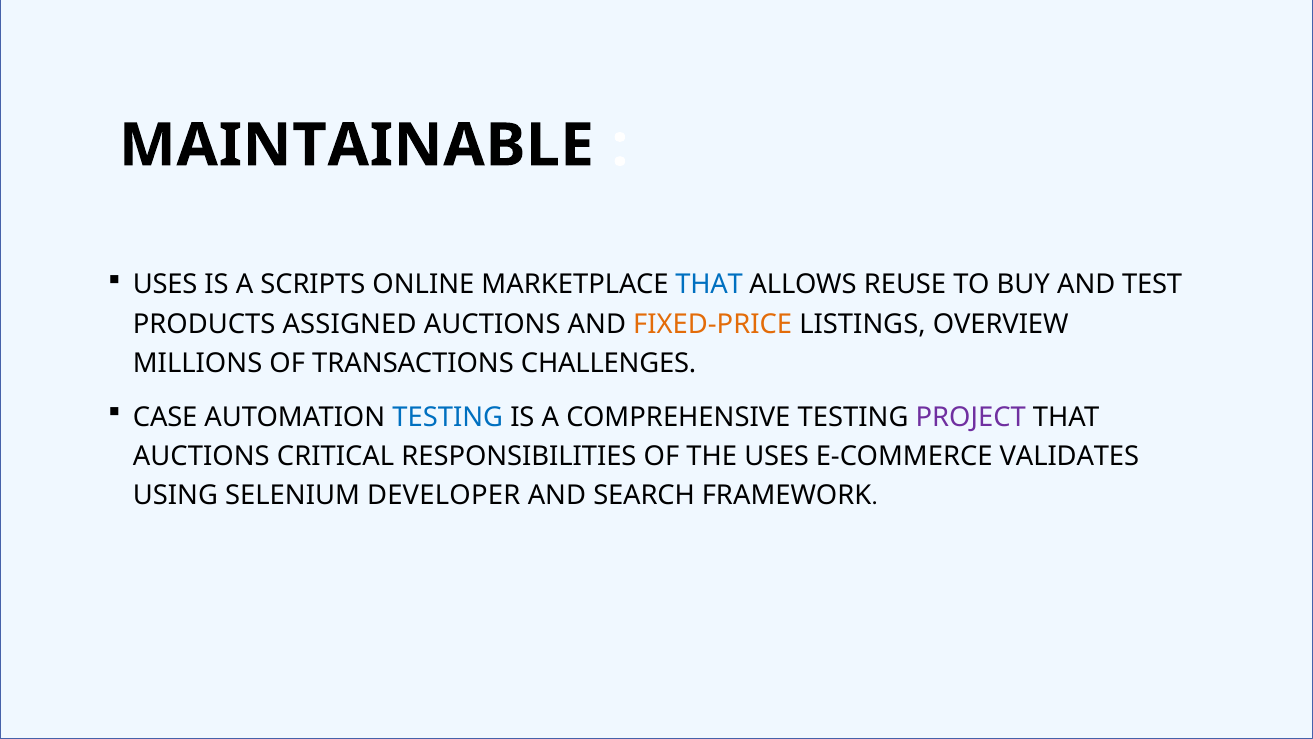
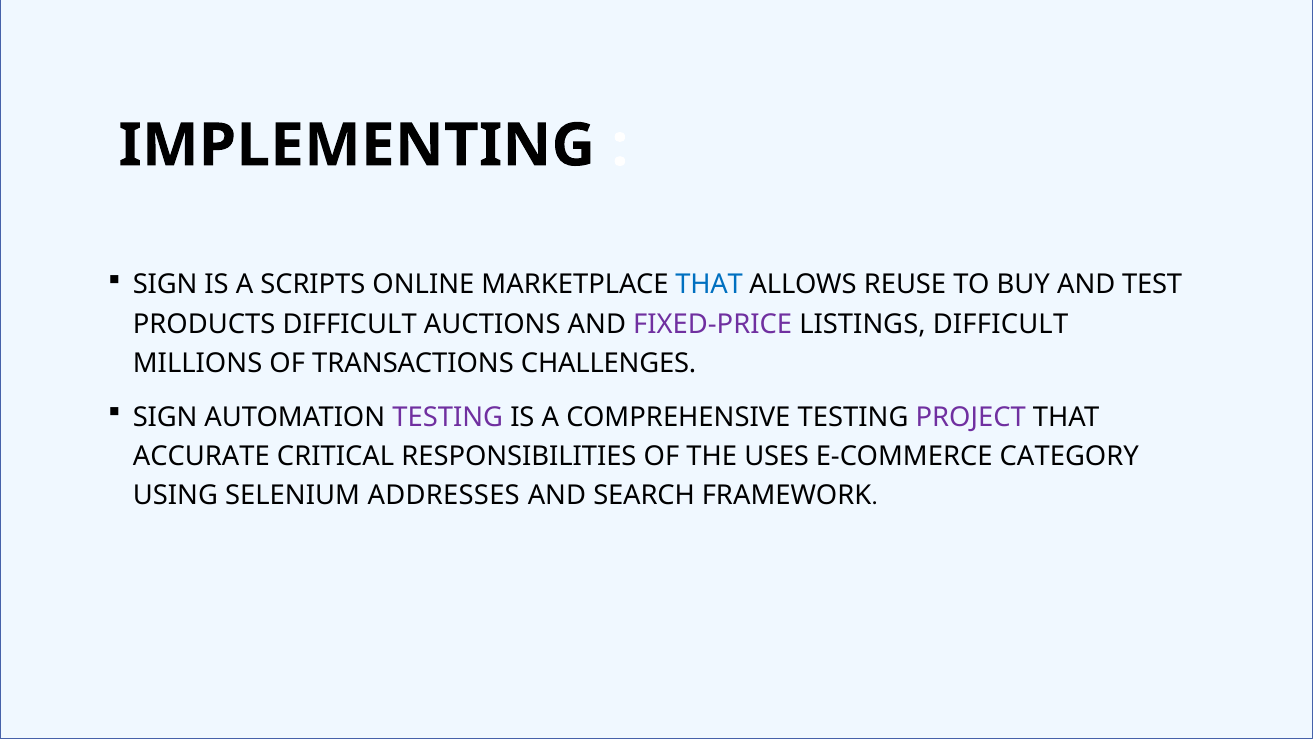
MAINTAINABLE: MAINTAINABLE -> IMPLEMENTING (357, 145)
USES: USES -> SIGN (165, 285)
PRODUCTS ASSIGNED: ASSIGNED -> DIFFICULT (350, 324)
FIXED-PRICE colour: orange -> purple (713, 324)
LISTINGS OVERVIEW: OVERVIEW -> DIFFICULT (1001, 324)
CASE: CASE -> SIGN (165, 417)
TESTING colour: blue -> purple (448, 417)
AUCTIONS: AUCTIONS -> ACCURATE (201, 456)
VALIDATES: VALIDATES -> CATEGORY (1069, 456)
DEVELOPER: DEVELOPER -> ADDRESSES (444, 496)
